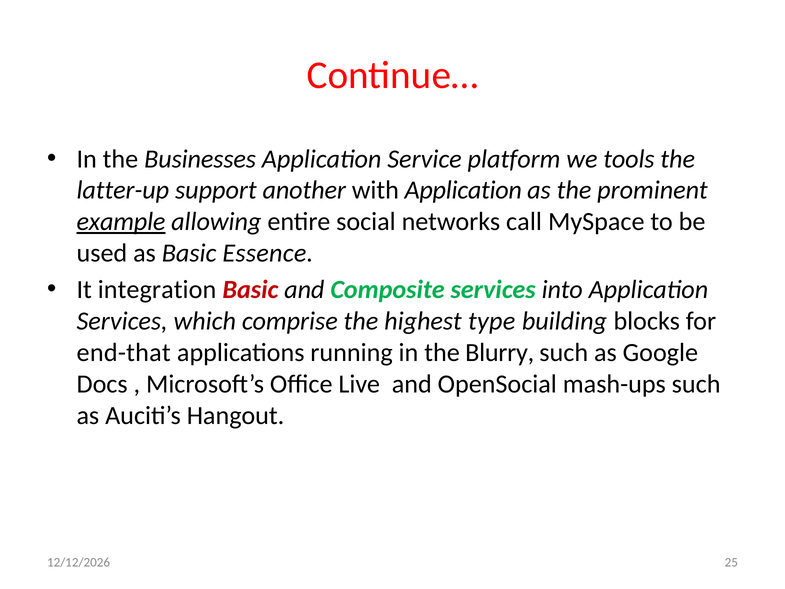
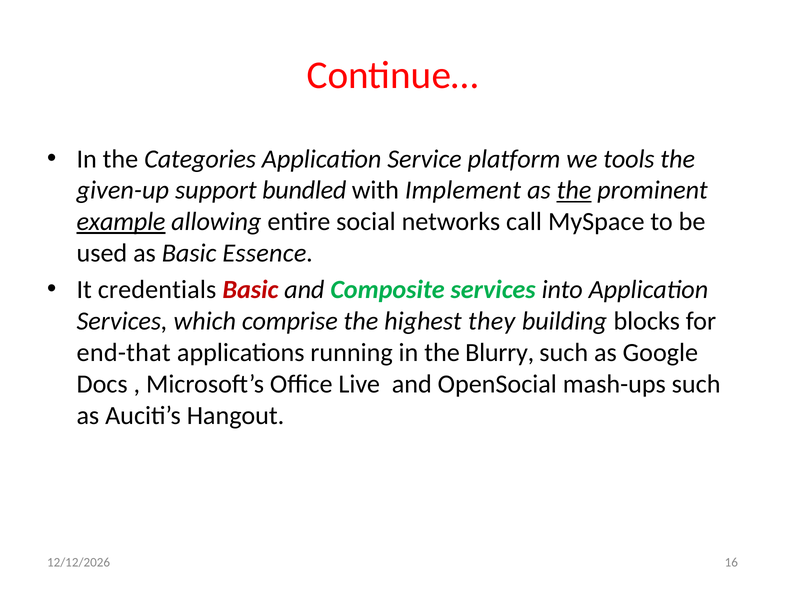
Businesses: Businesses -> Categories (200, 159)
latter-up: latter-up -> given-up (123, 190)
another: another -> bundled (304, 190)
with Application: Application -> Implement (463, 190)
the underline: none -> present (574, 190)
integration: integration -> credentials (157, 290)
type: type -> they (492, 321)
25: 25 -> 16 (731, 562)
